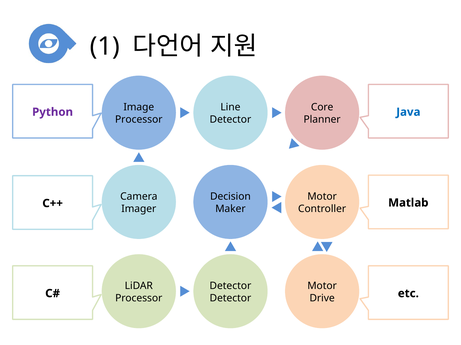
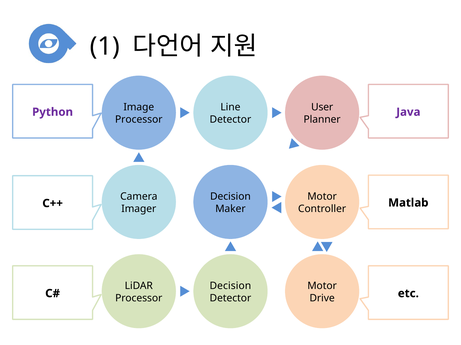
Core: Core -> User (322, 107)
Java colour: blue -> purple (408, 112)
Detector: Detector -> Decision (230, 286)
